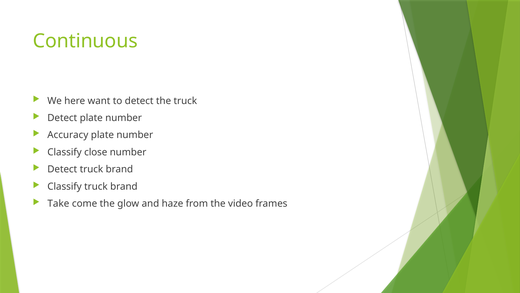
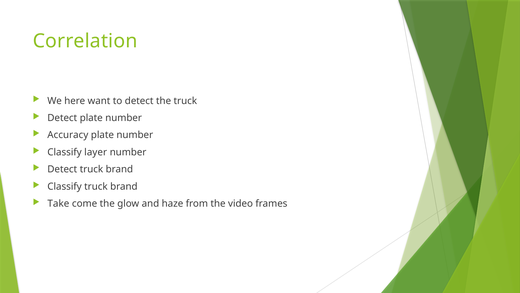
Continuous: Continuous -> Correlation (85, 41)
close: close -> layer (96, 152)
